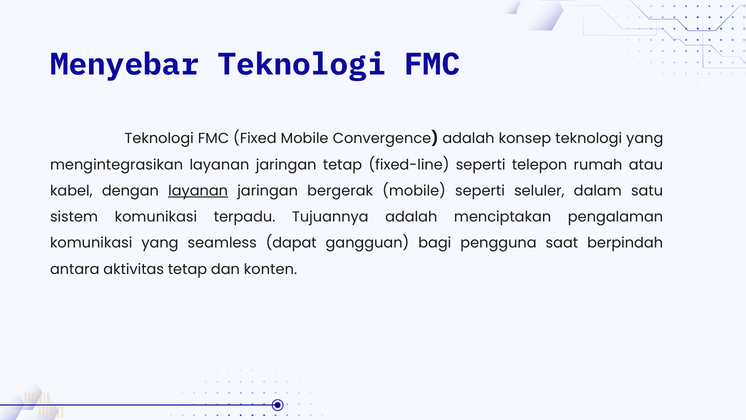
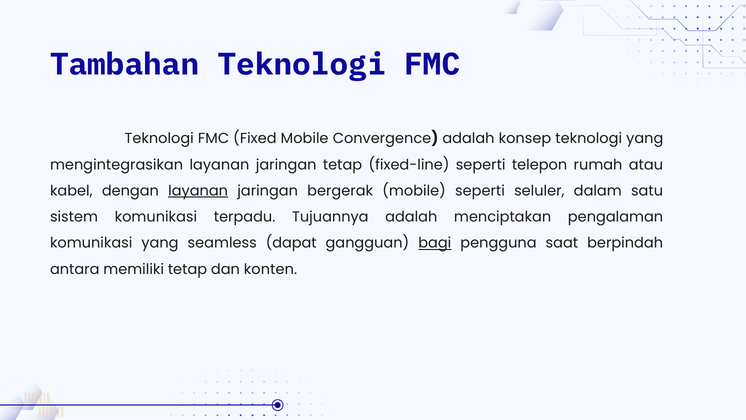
Menyebar: Menyebar -> Tambahan (125, 65)
bagi underline: none -> present (435, 243)
aktivitas: aktivitas -> memiliki (134, 269)
